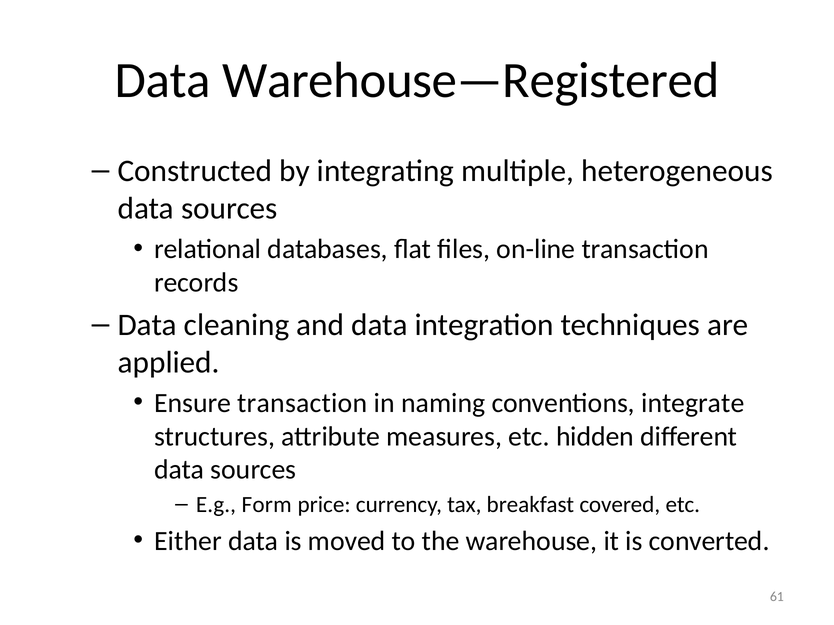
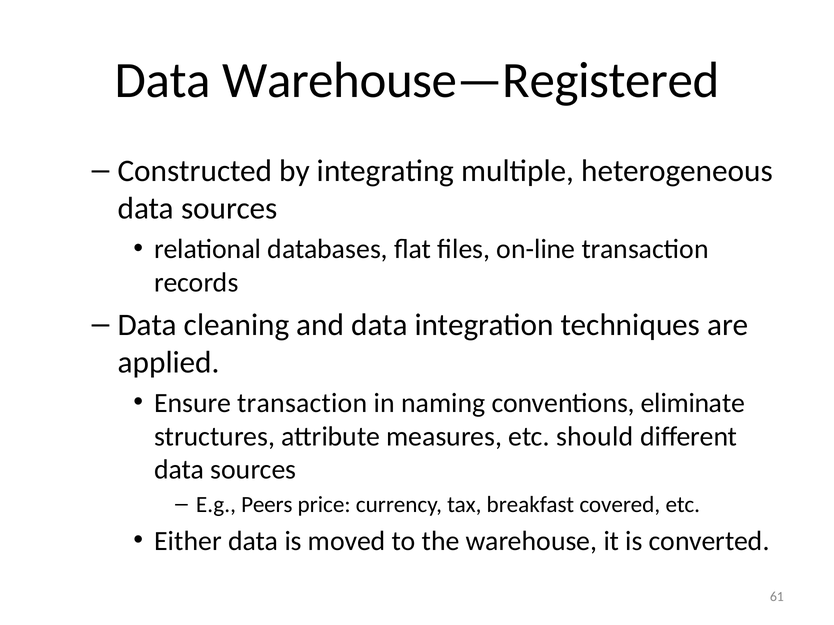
integrate: integrate -> eliminate (693, 403)
hidden: hidden -> should (595, 437)
Form: Form -> Peers (267, 505)
